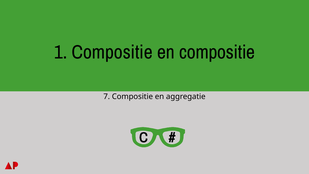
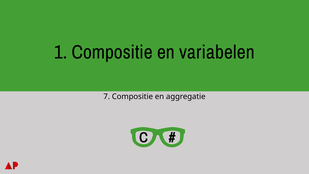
en compositie: compositie -> variabelen (217, 52)
